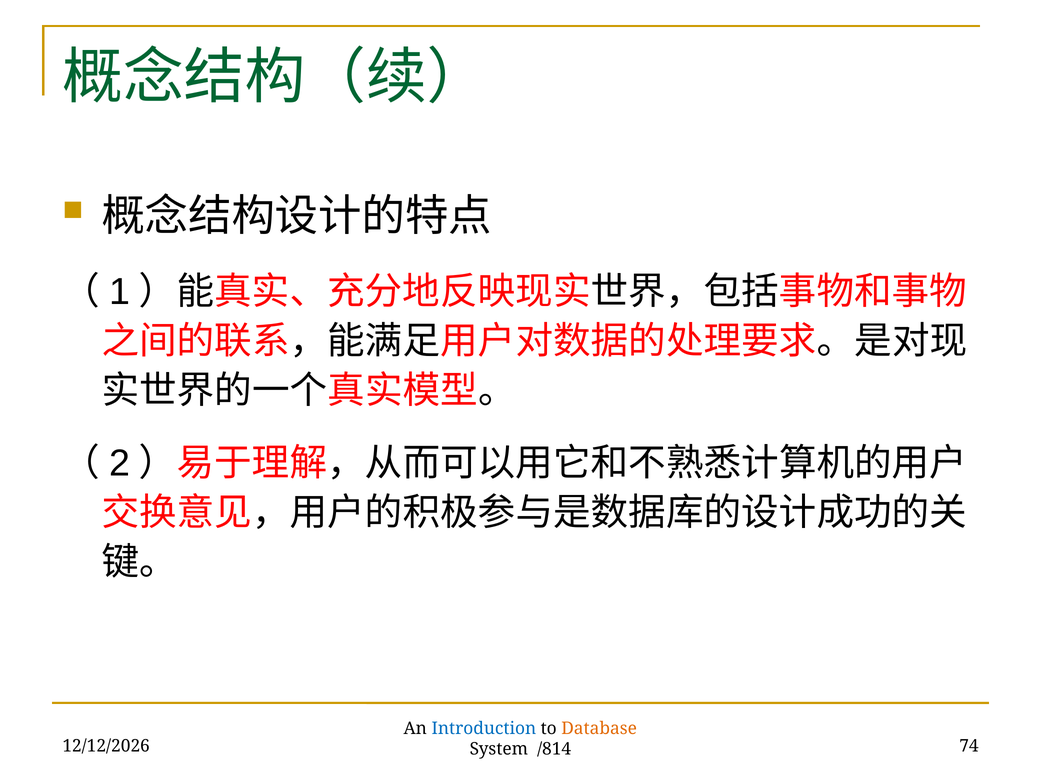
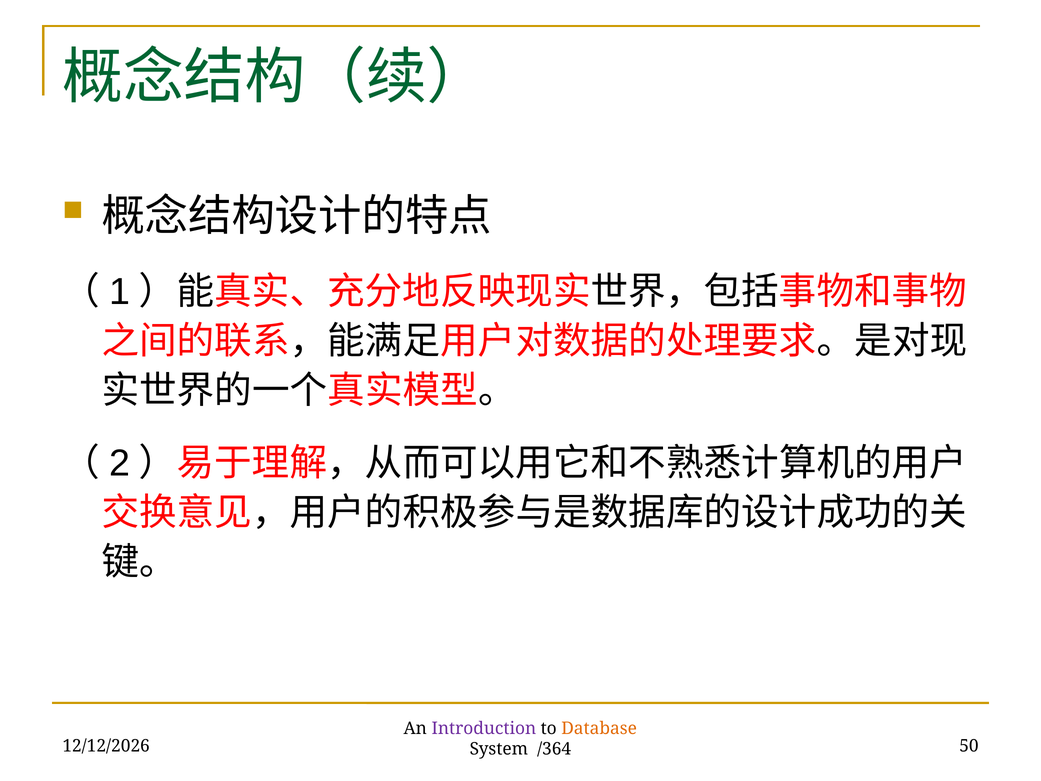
Introduction colour: blue -> purple (484, 728)
74: 74 -> 50 (969, 746)
/814: /814 -> /364 (554, 749)
